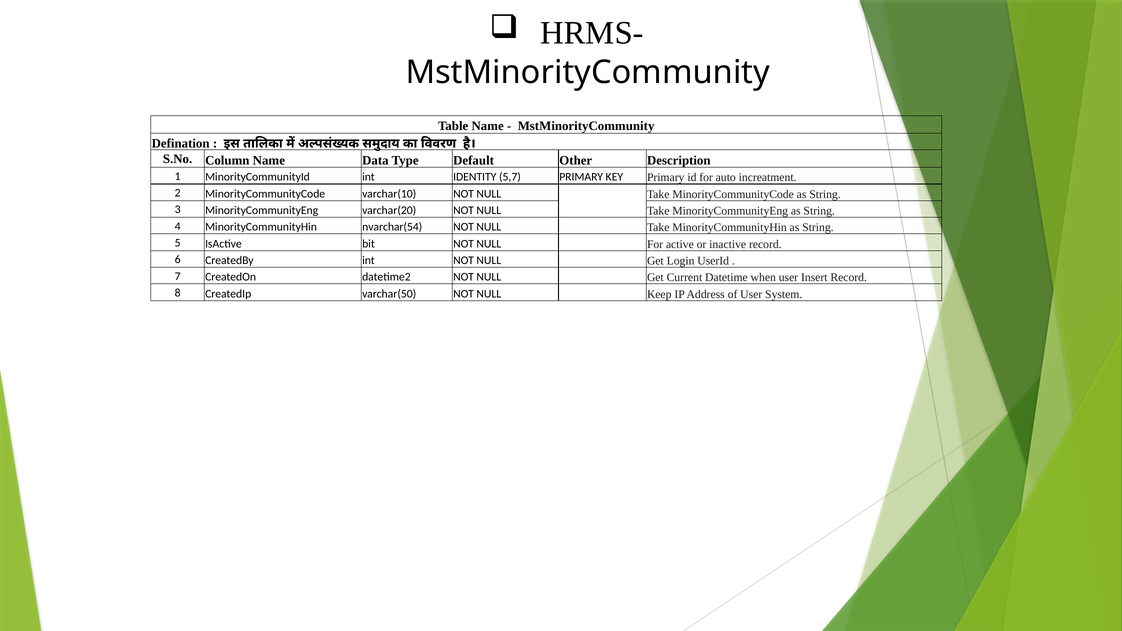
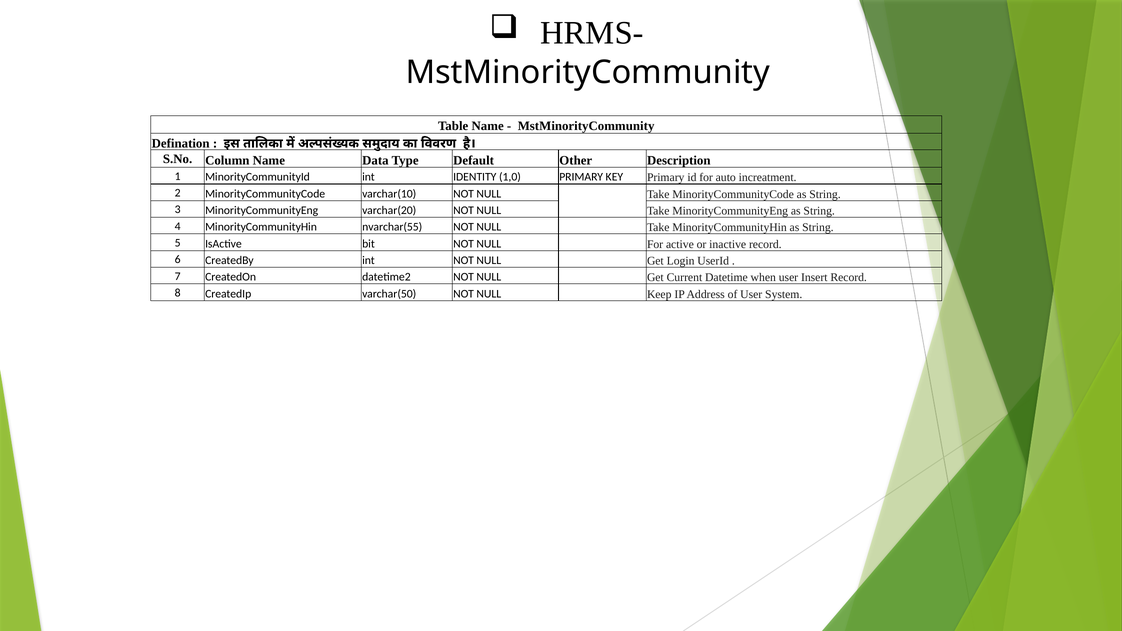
5,7: 5,7 -> 1,0 (510, 177)
nvarchar(54: nvarchar(54 -> nvarchar(55 (392, 227)
